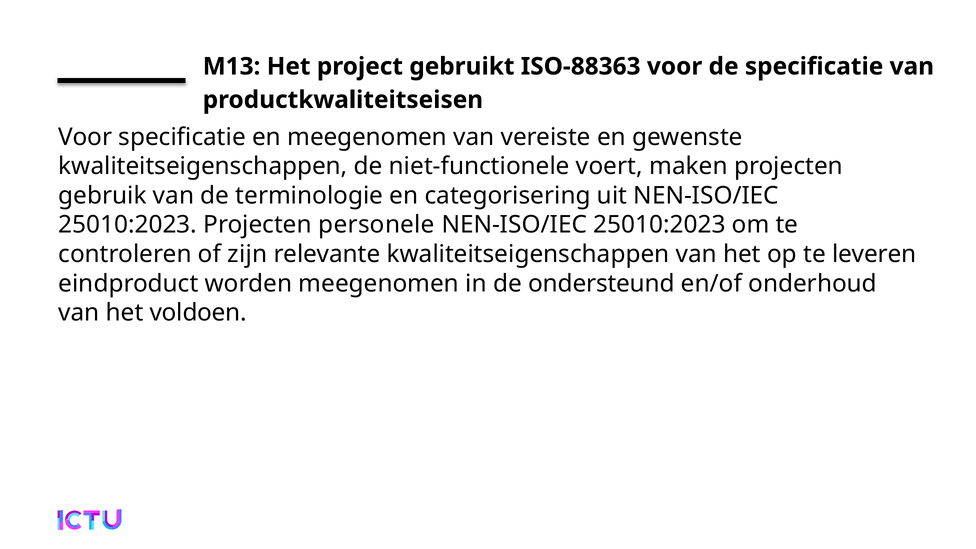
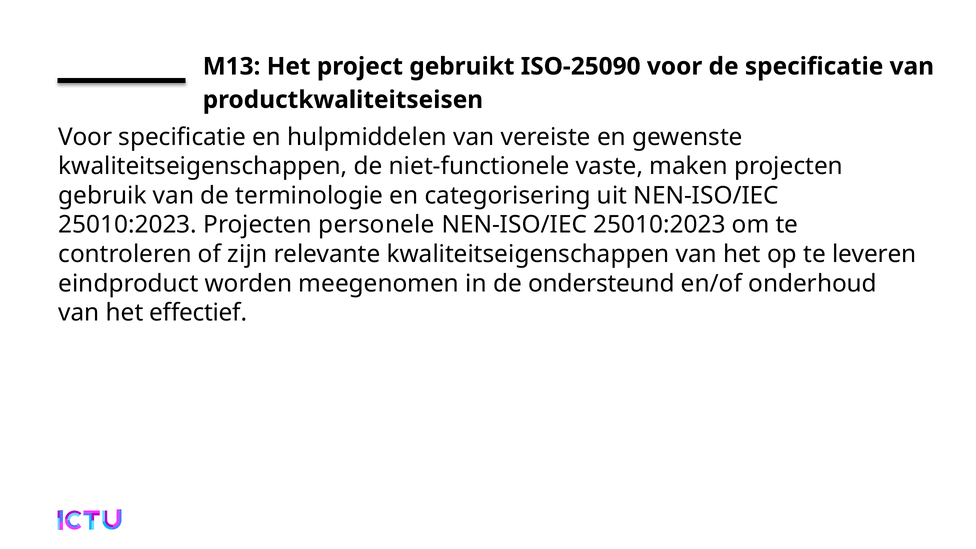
ISO-88363: ISO-88363 -> ISO-25090 (581, 66)
en meegenomen: meegenomen -> hulpmiddelen (367, 137)
voert: voert -> vaste (610, 166)
voldoen: voldoen -> effectief (198, 313)
